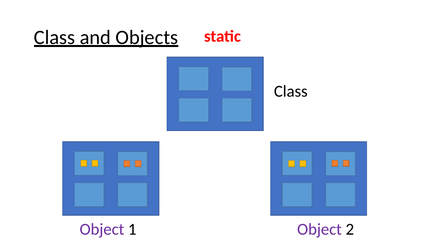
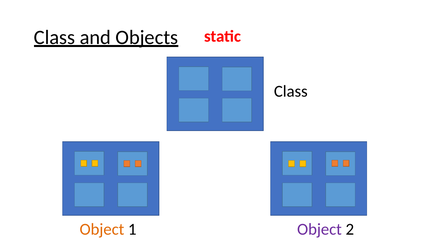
Object colour: purple -> orange (102, 230)
